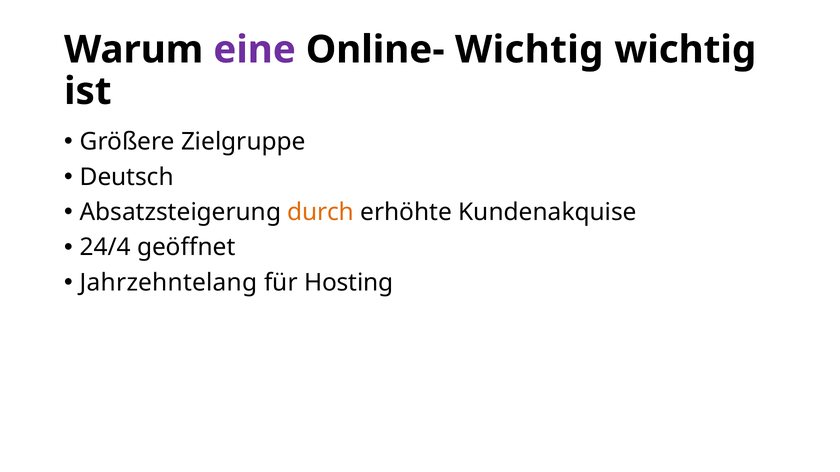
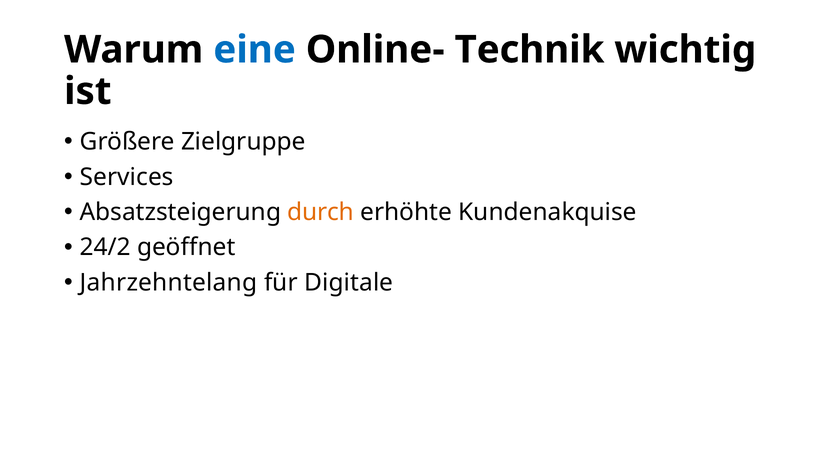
eine colour: purple -> blue (255, 50)
Online- Wichtig: Wichtig -> Technik (529, 50)
Deutsch: Deutsch -> Services (127, 177)
24/4: 24/4 -> 24/2 (105, 248)
Hosting: Hosting -> Digitale (349, 283)
